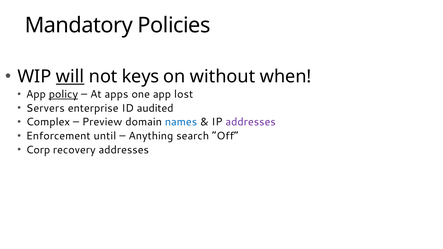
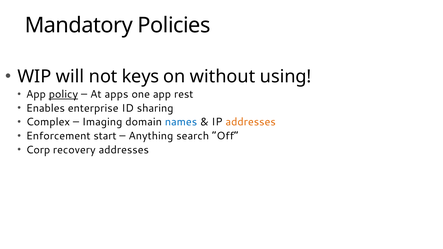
will underline: present -> none (70, 76)
when: when -> using (286, 76)
lost: lost -> rest (184, 94)
Servers: Servers -> Enables (45, 108)
audited: audited -> sharing (155, 108)
Preview: Preview -> Imaging (102, 122)
addresses colour: purple -> orange (251, 122)
until: until -> start (105, 136)
